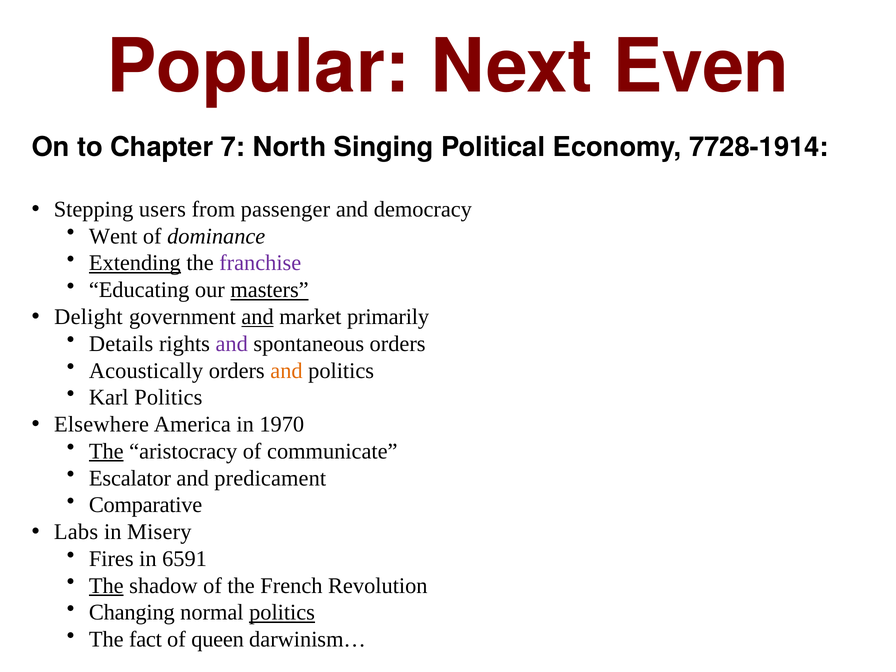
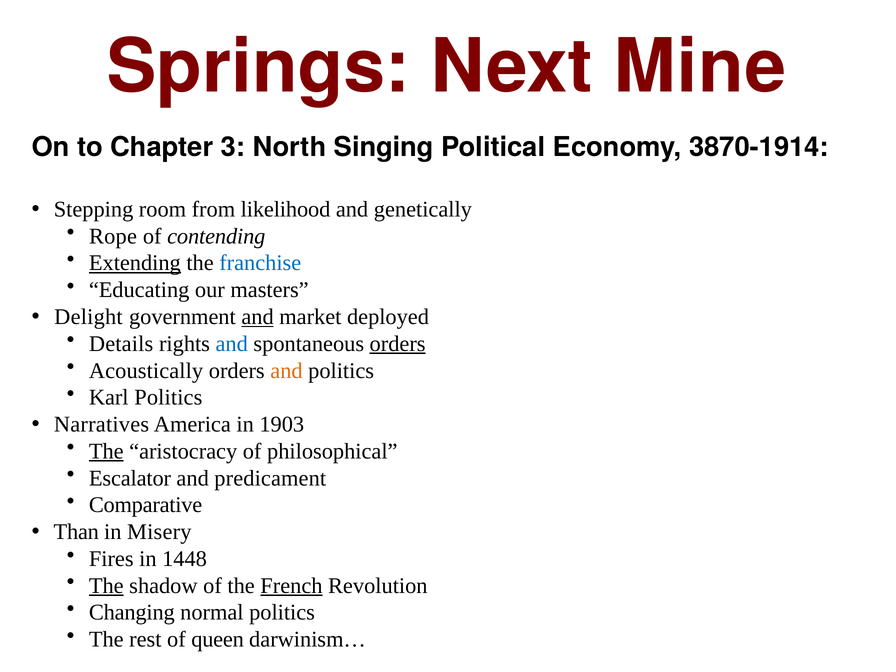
Popular: Popular -> Springs (258, 67)
Even: Even -> Mine (700, 67)
7: 7 -> 3 (233, 147)
7728-1914: 7728-1914 -> 3870-1914 (759, 147)
users: users -> room (163, 209)
passenger: passenger -> likelihood (286, 209)
democracy: democracy -> genetically (423, 209)
Went: Went -> Rope (113, 236)
dominance: dominance -> contending (216, 236)
franchise colour: purple -> blue (260, 263)
masters underline: present -> none (270, 290)
primarily: primarily -> deployed (388, 317)
and colour: purple -> blue (232, 344)
orders underline: none -> present (398, 344)
Elsewhere: Elsewhere -> Narratives (102, 424)
1970: 1970 -> 1903 (282, 424)
communicate: communicate -> philosophical (332, 451)
Labs: Labs -> Than (76, 532)
6591: 6591 -> 1448 (185, 559)
French underline: none -> present (291, 586)
politics underline: present -> none (282, 613)
fact: fact -> rest (145, 639)
